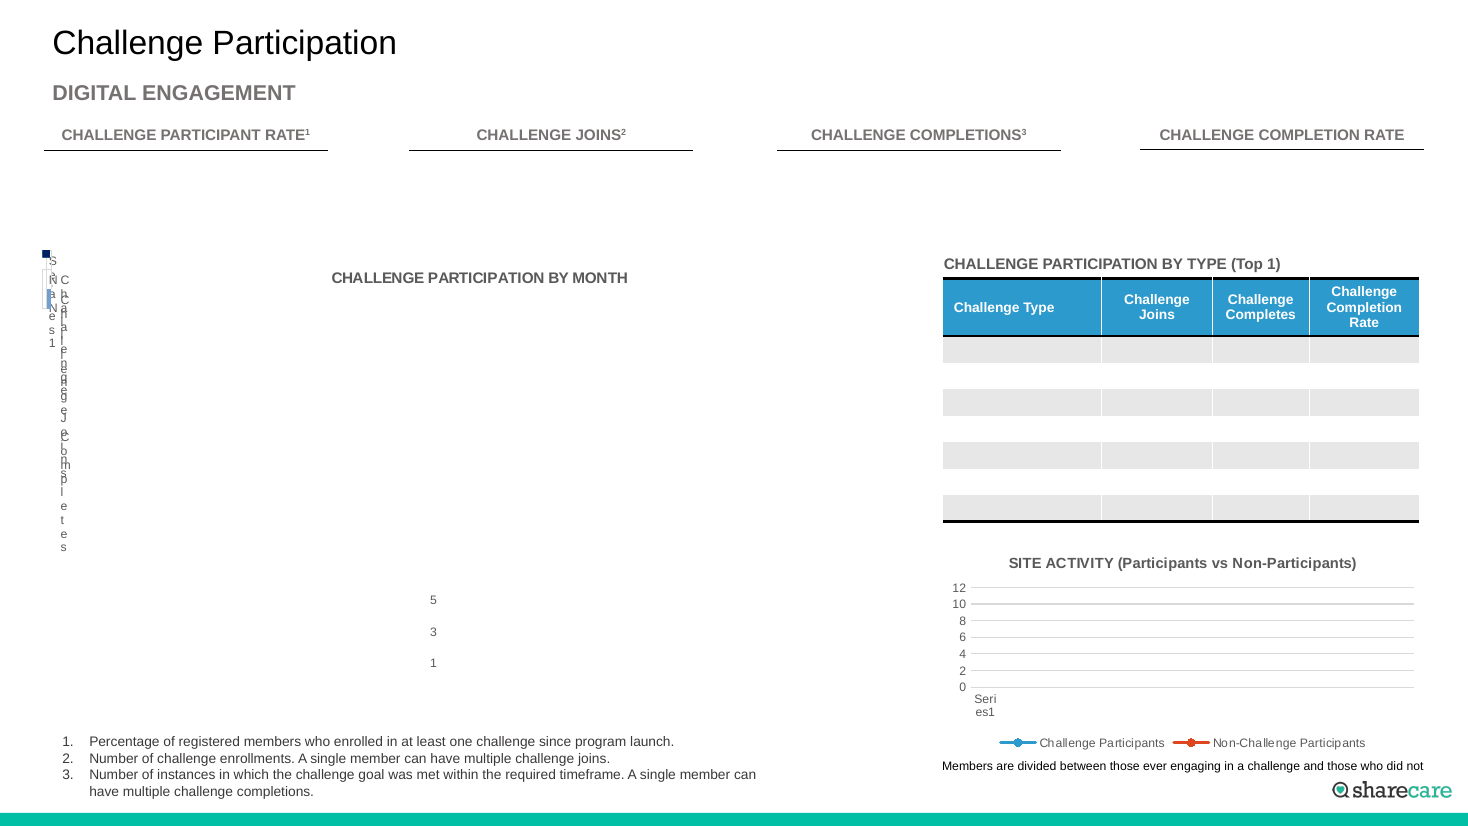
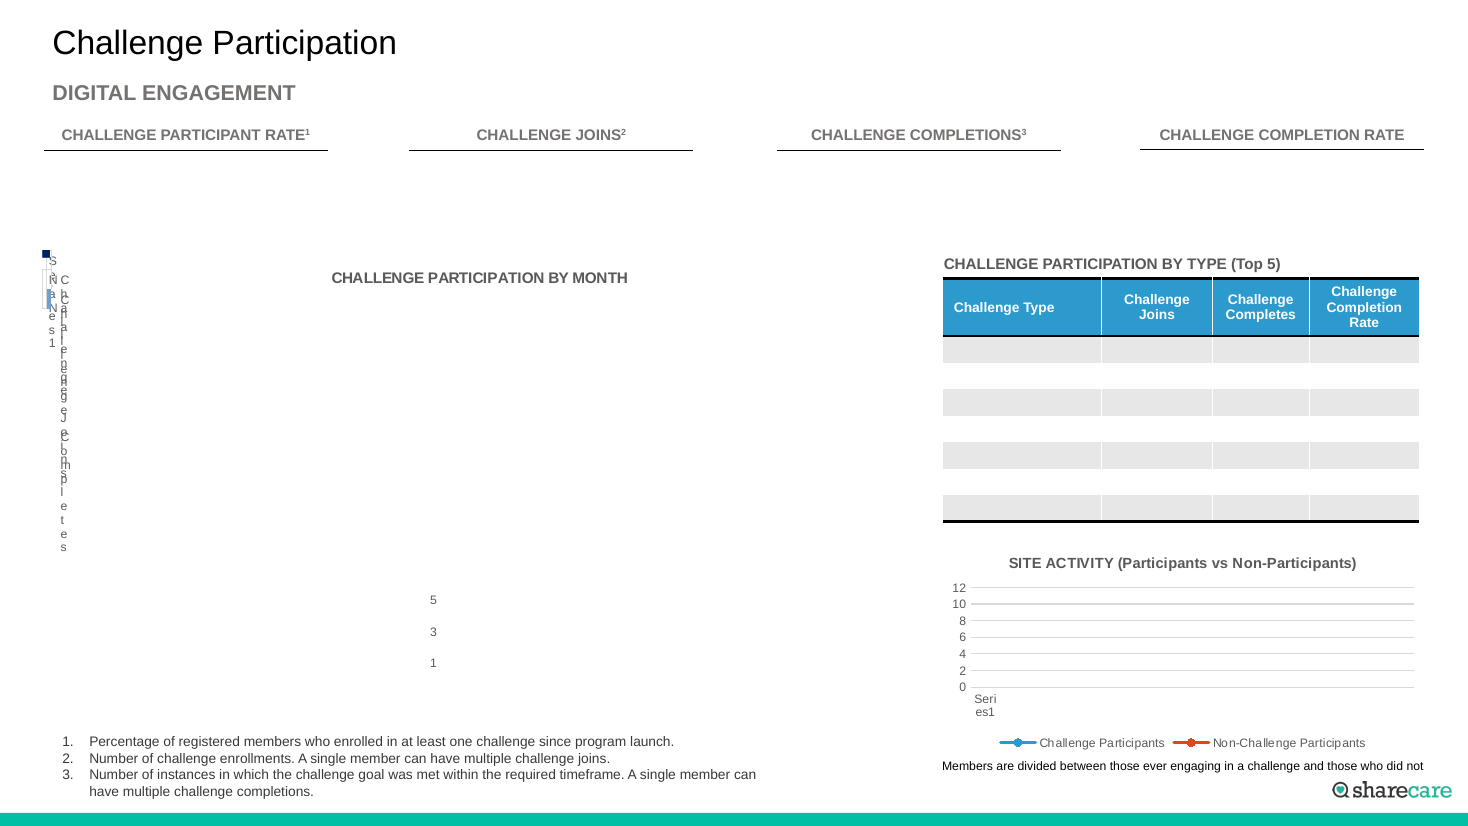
Top 1: 1 -> 5 (1274, 265)
